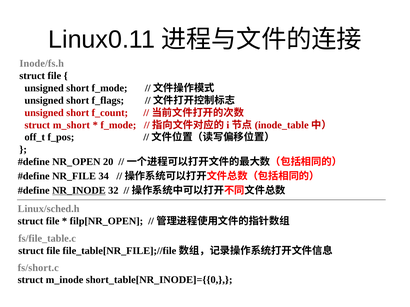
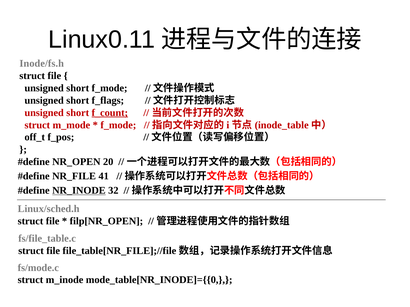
f_count underline: none -> present (110, 113)
m_short: m_short -> m_mode (71, 125)
34: 34 -> 41 (104, 176)
fs/short.c: fs/short.c -> fs/mode.c (38, 268)
short_table[NR_INODE]={{0: short_table[NR_INODE]={{0 -> mode_table[NR_INODE]={{0 (159, 280)
